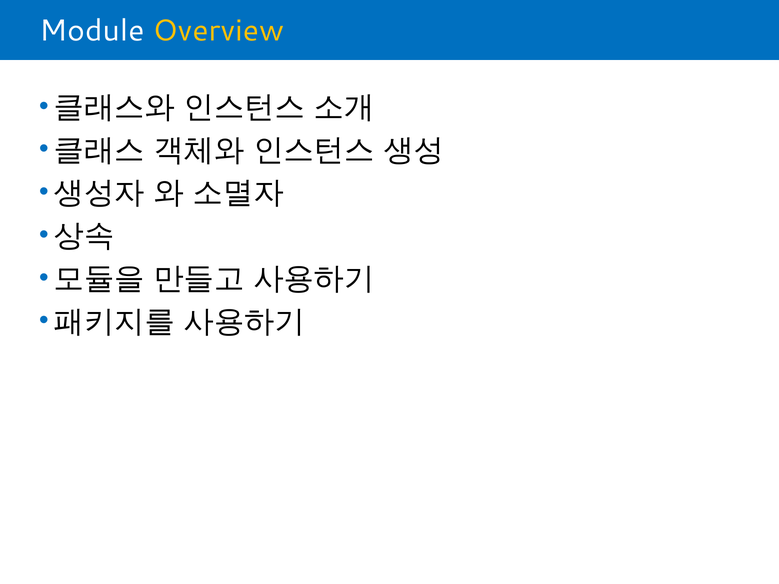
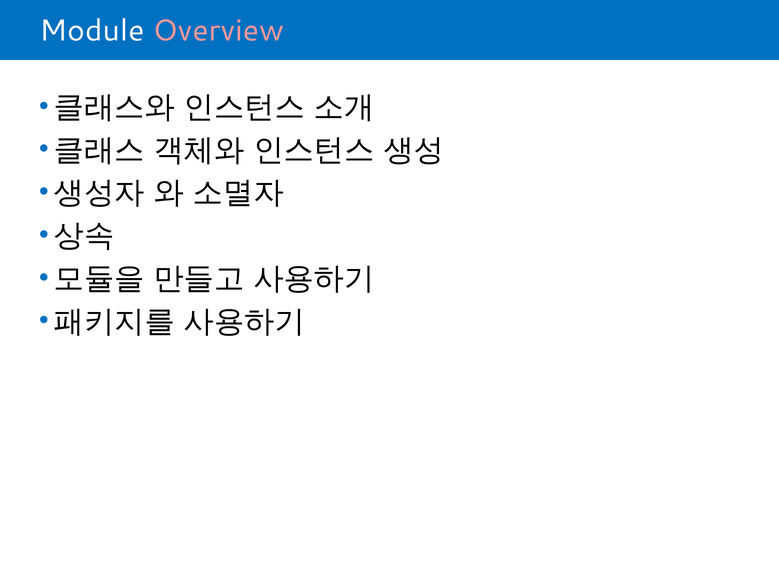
Overview colour: yellow -> pink (218, 31)
